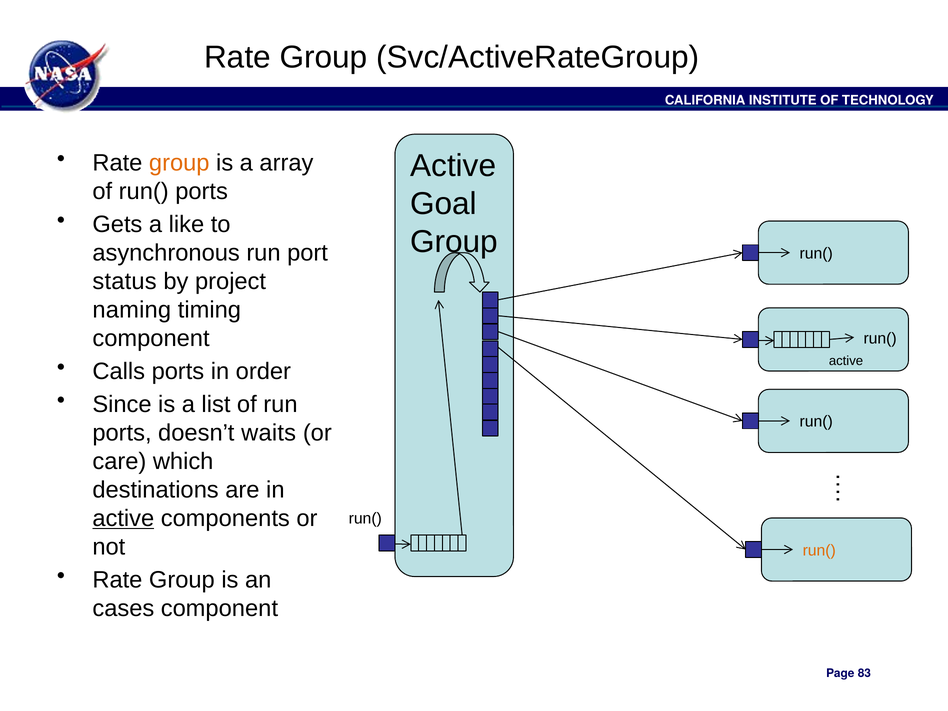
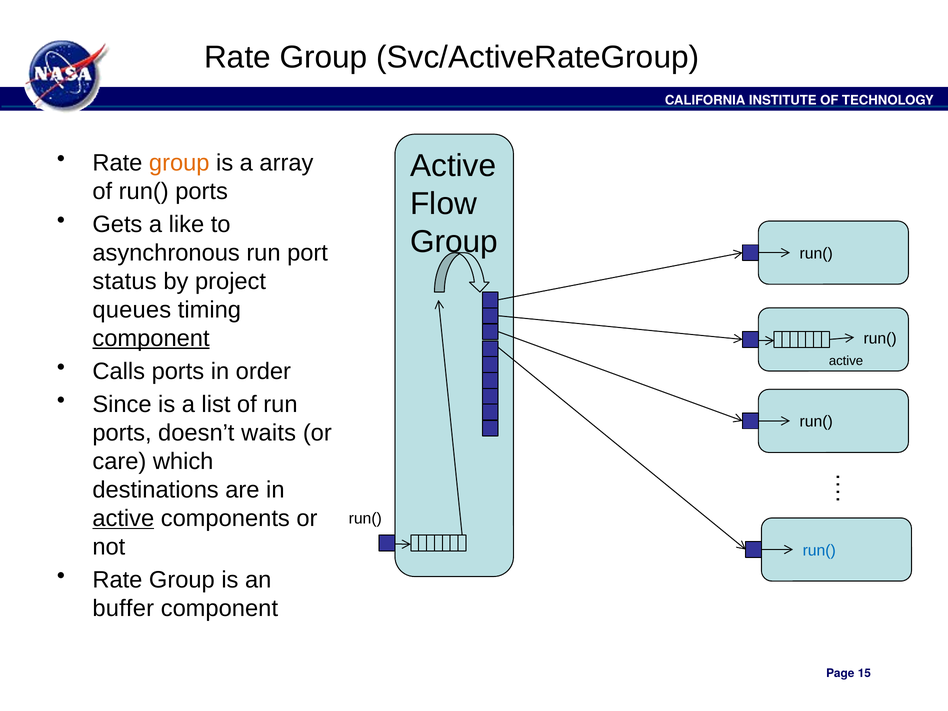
Goal: Goal -> Flow (444, 204)
naming: naming -> queues (132, 310)
component underline: none -> present (151, 338)
run( colour: orange -> blue (819, 550)
cases: cases -> buffer (123, 608)
83: 83 -> 15 (864, 673)
